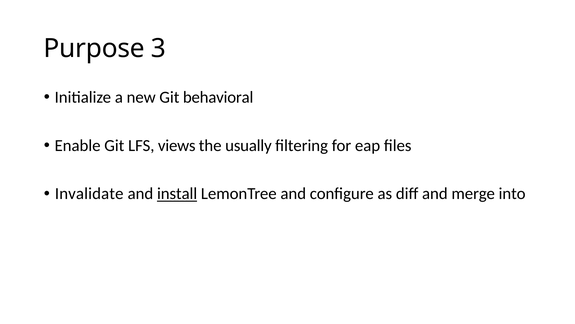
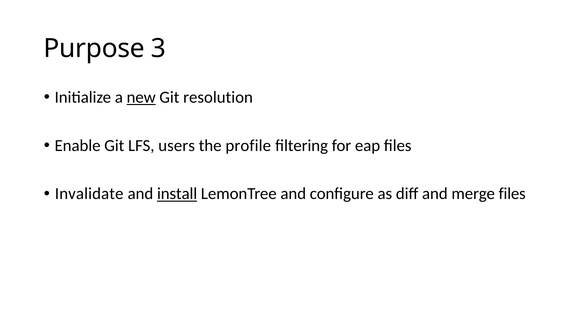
new underline: none -> present (141, 97)
behavioral: behavioral -> resolution (218, 97)
views: views -> users (177, 145)
usually: usually -> profile (248, 145)
merge into: into -> files (512, 193)
